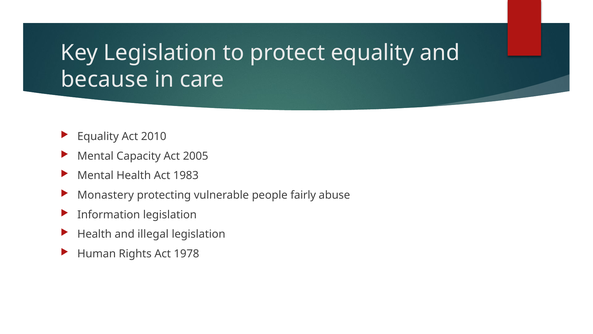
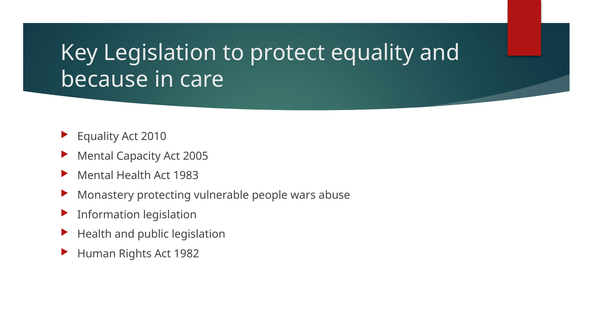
fairly: fairly -> wars (303, 195)
illegal: illegal -> public (153, 234)
1978: 1978 -> 1982 (187, 253)
